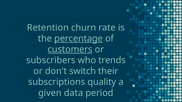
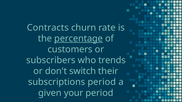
Retention: Retention -> Contracts (48, 28)
customers underline: present -> none (70, 50)
subscriptions quality: quality -> period (102, 82)
data: data -> your (74, 93)
